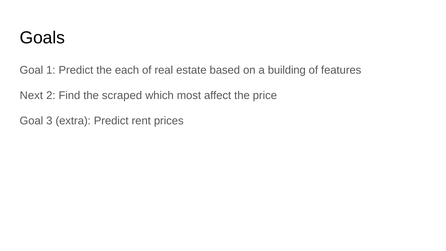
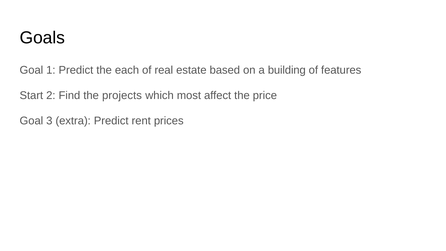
Next: Next -> Start (31, 95)
scraped: scraped -> projects (122, 95)
